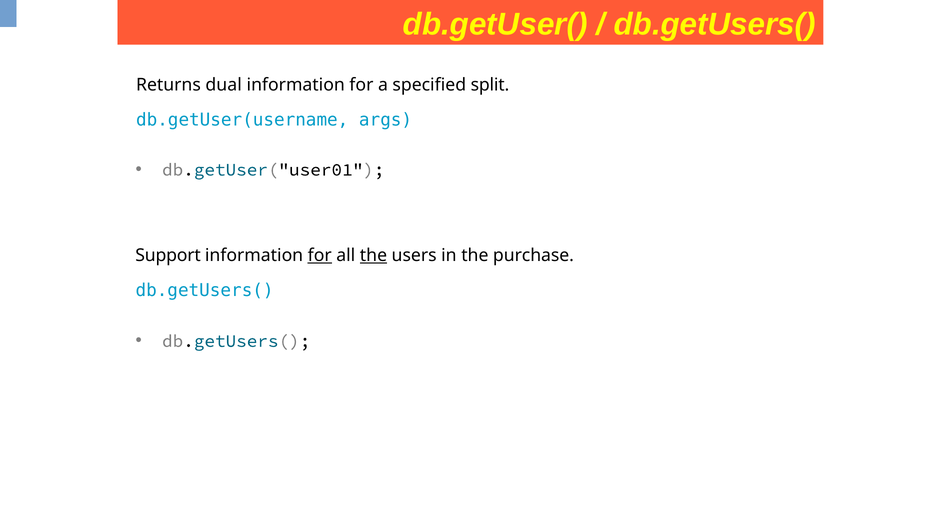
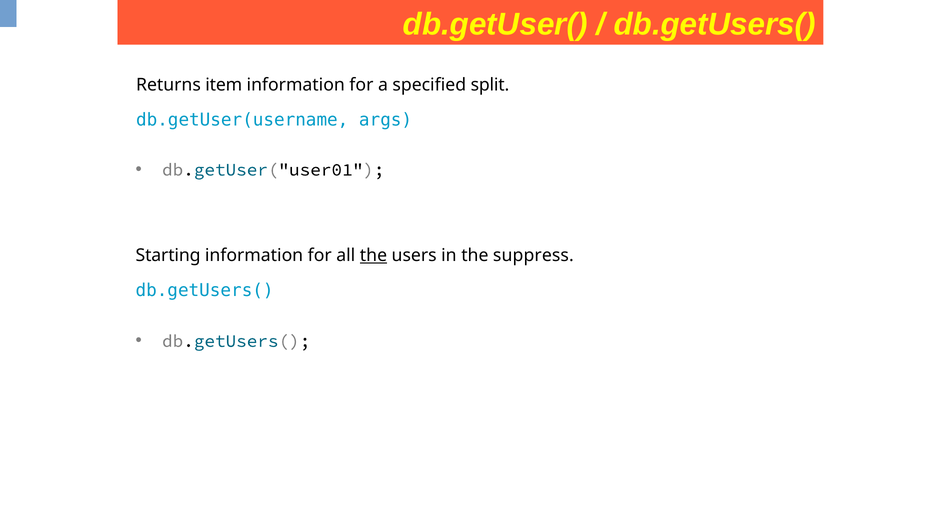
dual: dual -> item (224, 85)
Support: Support -> Starting (168, 255)
for underline: present -> none (320, 255)
purchase: purchase -> suppress (533, 255)
